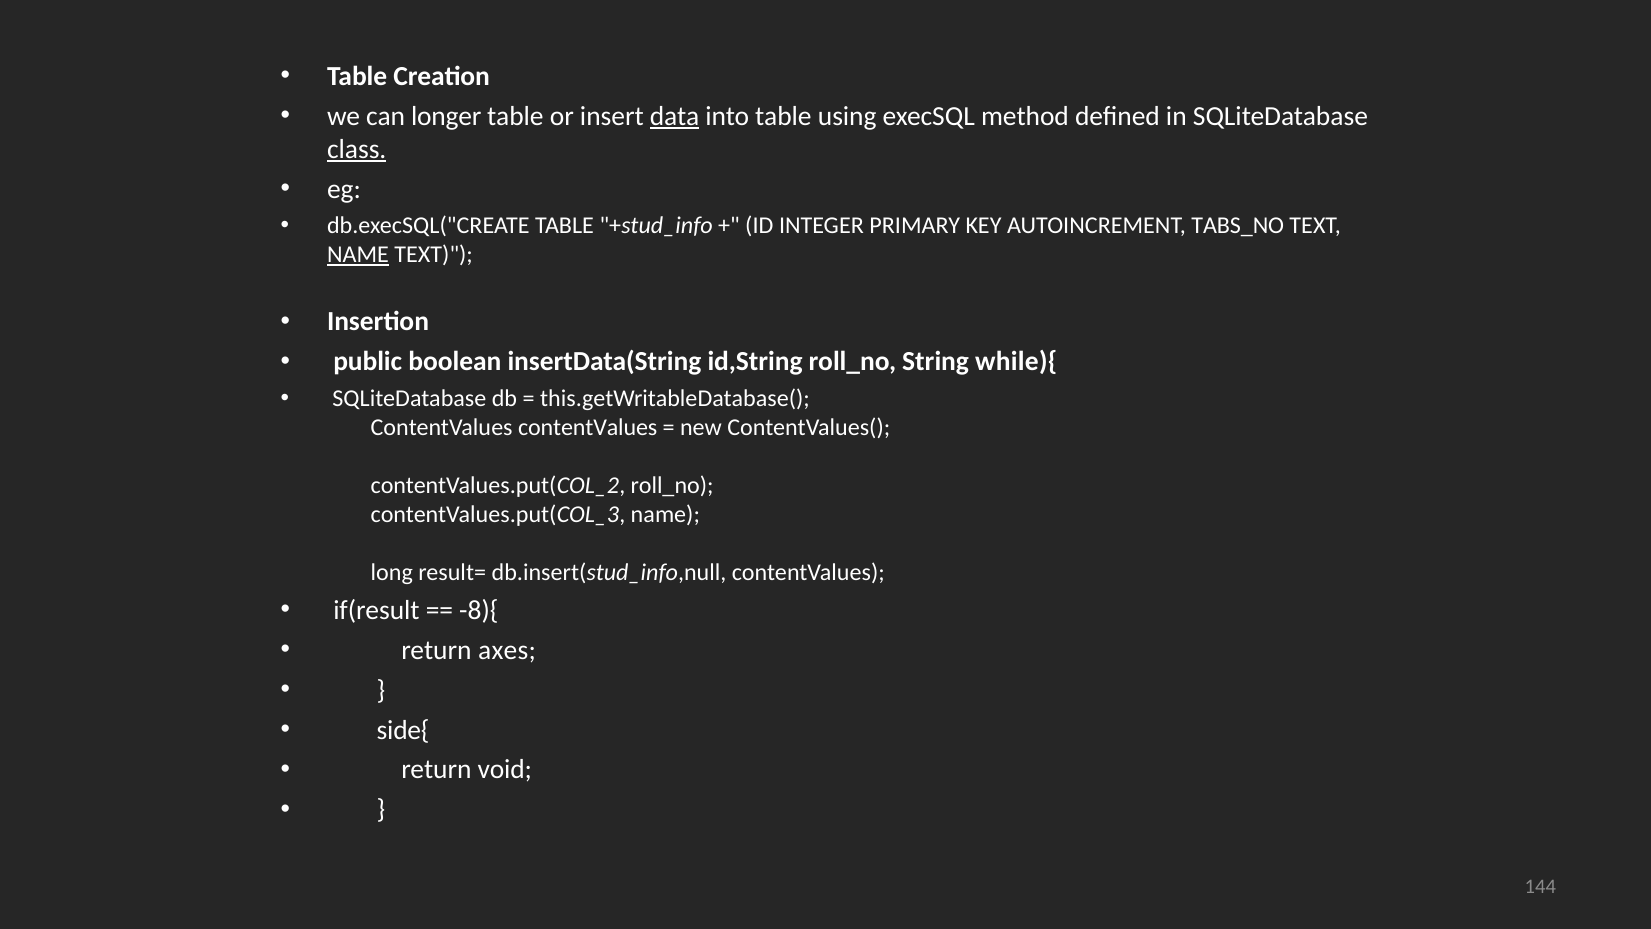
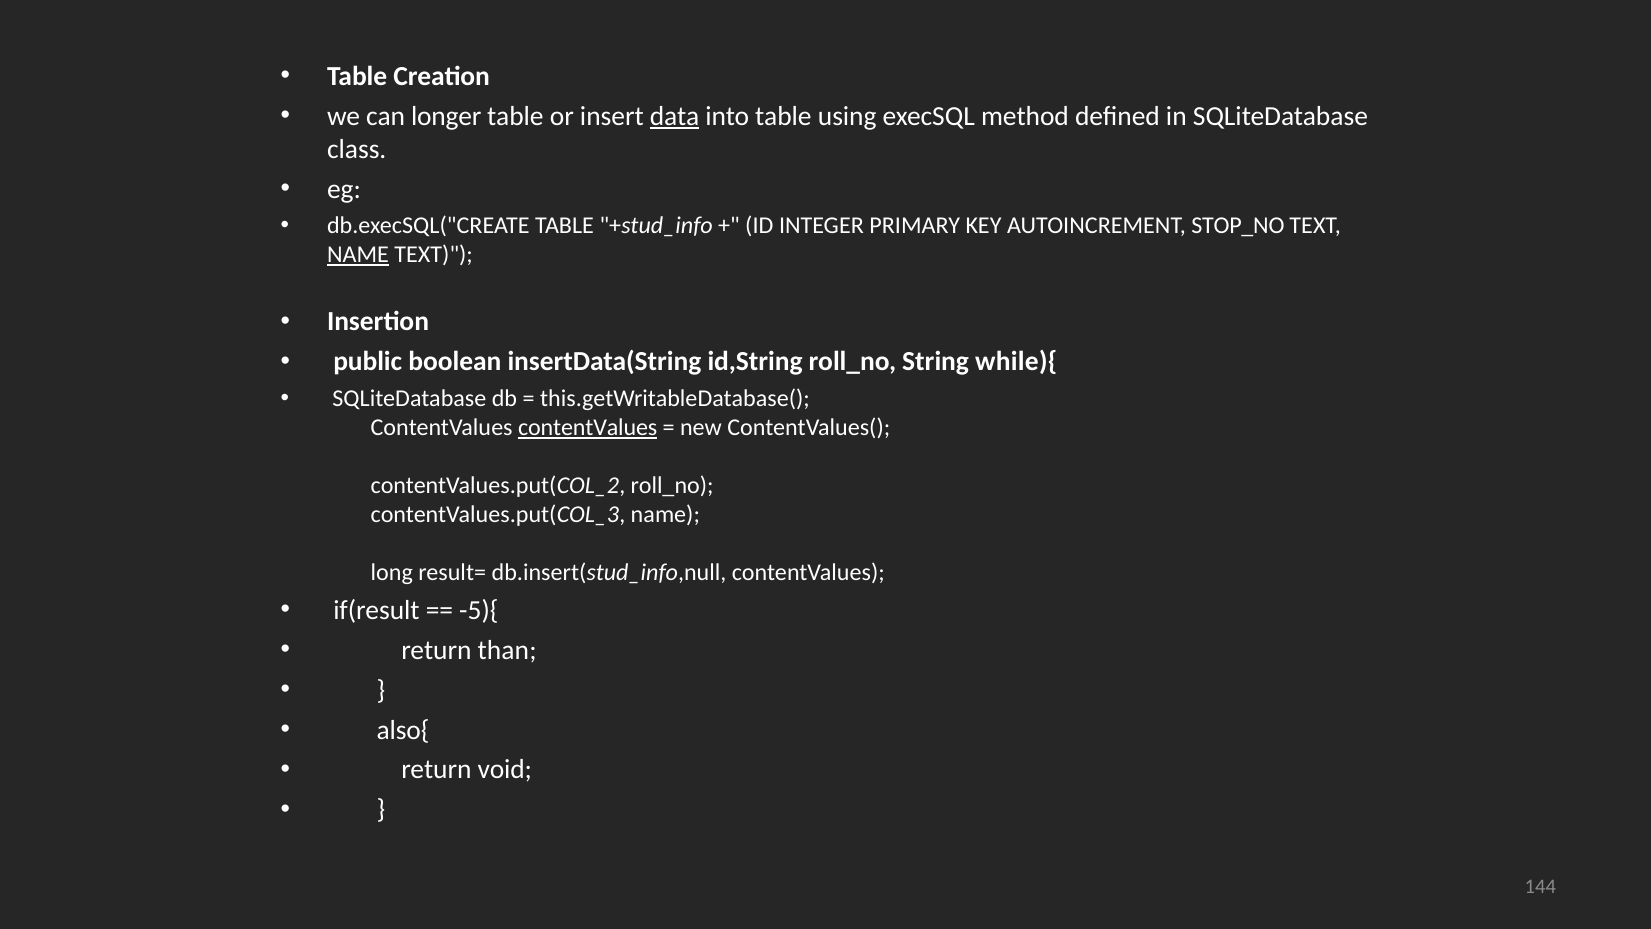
class underline: present -> none (357, 149)
TABS_NO: TABS_NO -> STOP_NO (1238, 226)
contentValues underline: none -> present (588, 427)
-8){: -8){ -> -5){ (479, 610)
axes: axes -> than (507, 650)
side{: side{ -> also{ (403, 730)
